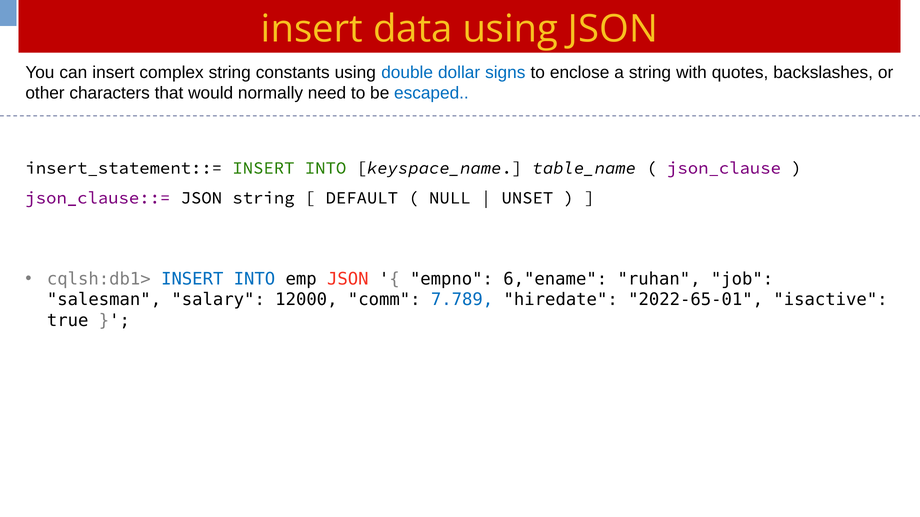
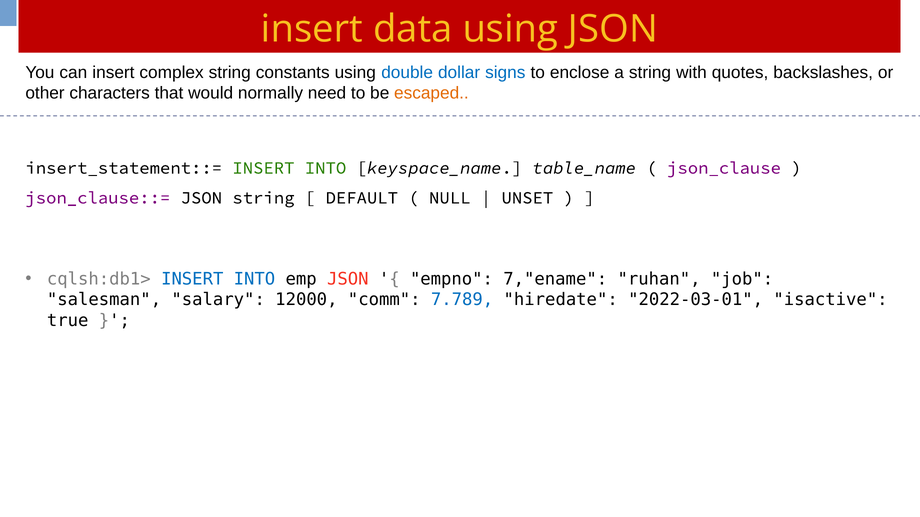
escaped colour: blue -> orange (431, 93)
6,"ename: 6,"ename -> 7,"ename (555, 279)
2022-65-01: 2022-65-01 -> 2022-03-01 (696, 300)
